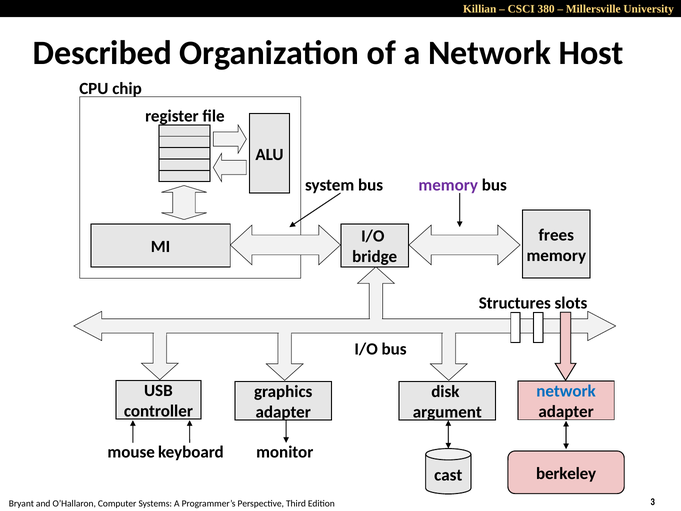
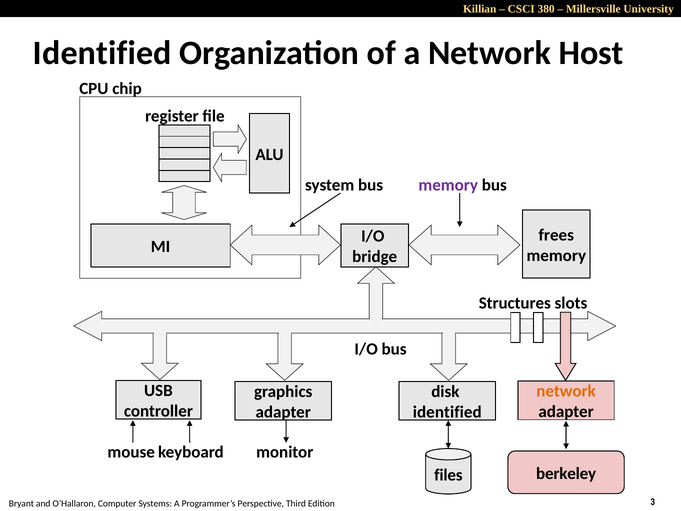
Described: Described -> Identified (102, 53)
network colour: blue -> orange (566, 391)
argument: argument -> identified (447, 412)
cast: cast -> files (448, 475)
